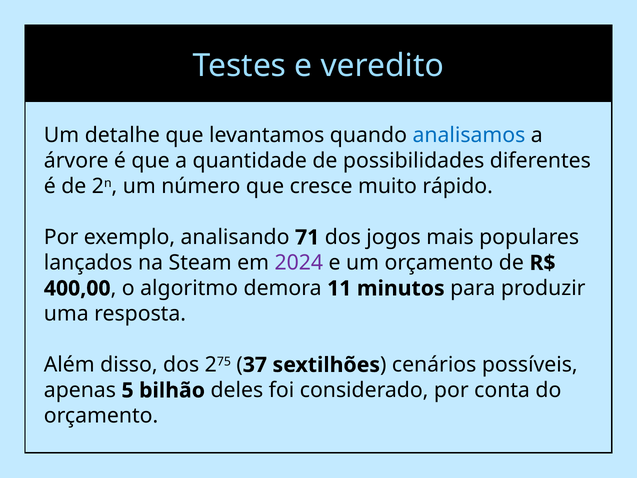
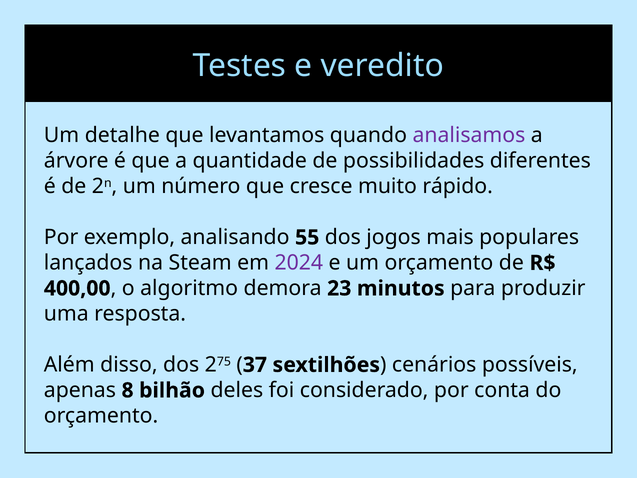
analisamos colour: blue -> purple (469, 135)
71: 71 -> 55 (307, 237)
11: 11 -> 23 (339, 288)
5: 5 -> 8 (128, 390)
